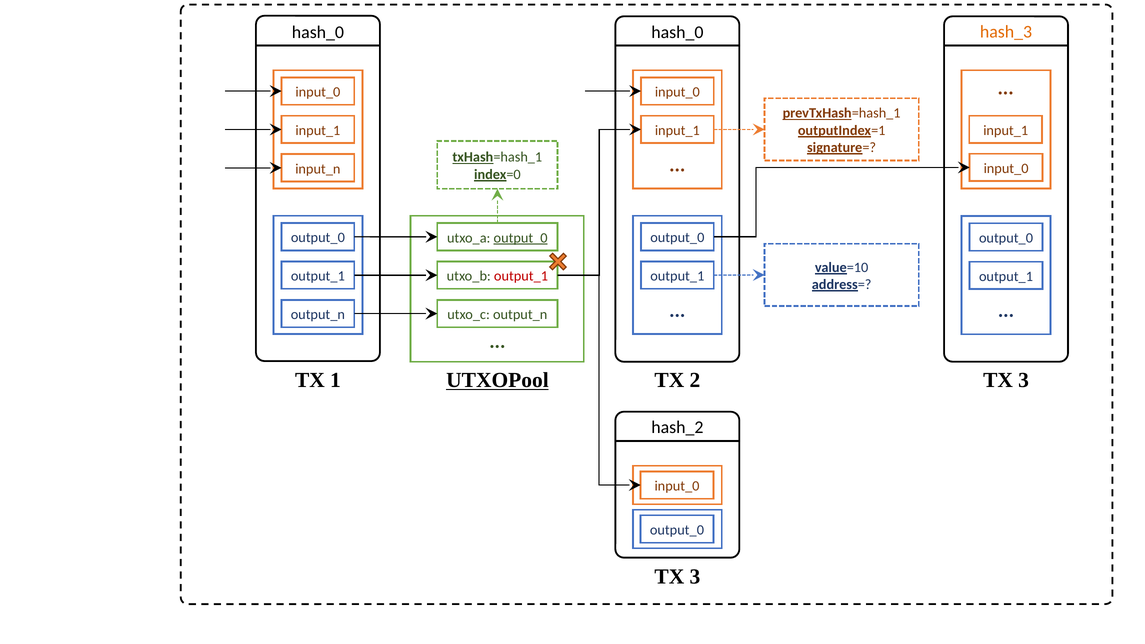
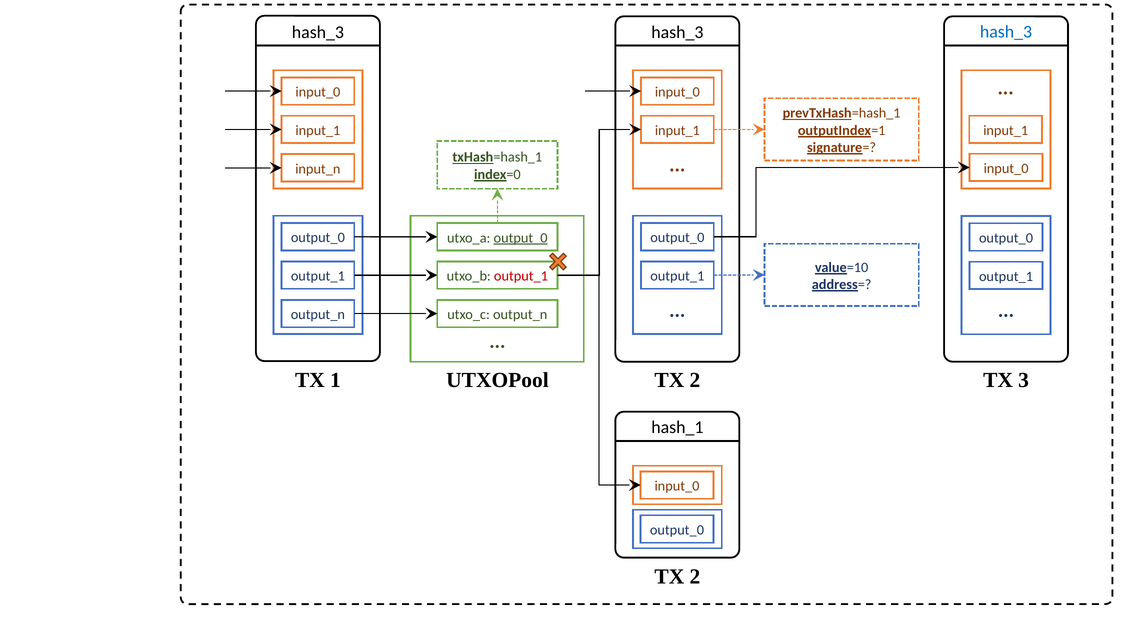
hash_3 colour: orange -> blue (1006, 32)
hash_0: hash_0 -> hash_3 (318, 33)
hash_0: hash_0 -> hash_3 (677, 33)
UTXOPool underline: present -> none (497, 380)
hash_2: hash_2 -> hash_1 (677, 427)
3: 3 -> 2 (695, 577)
